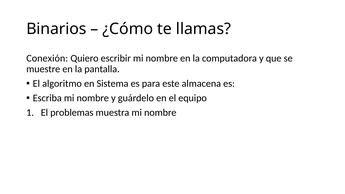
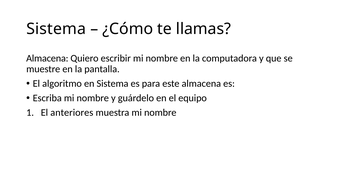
Binarios: Binarios -> Sistema (56, 29)
Conexión: Conexión -> Almacena (47, 58)
problemas: problemas -> anteriores (72, 113)
